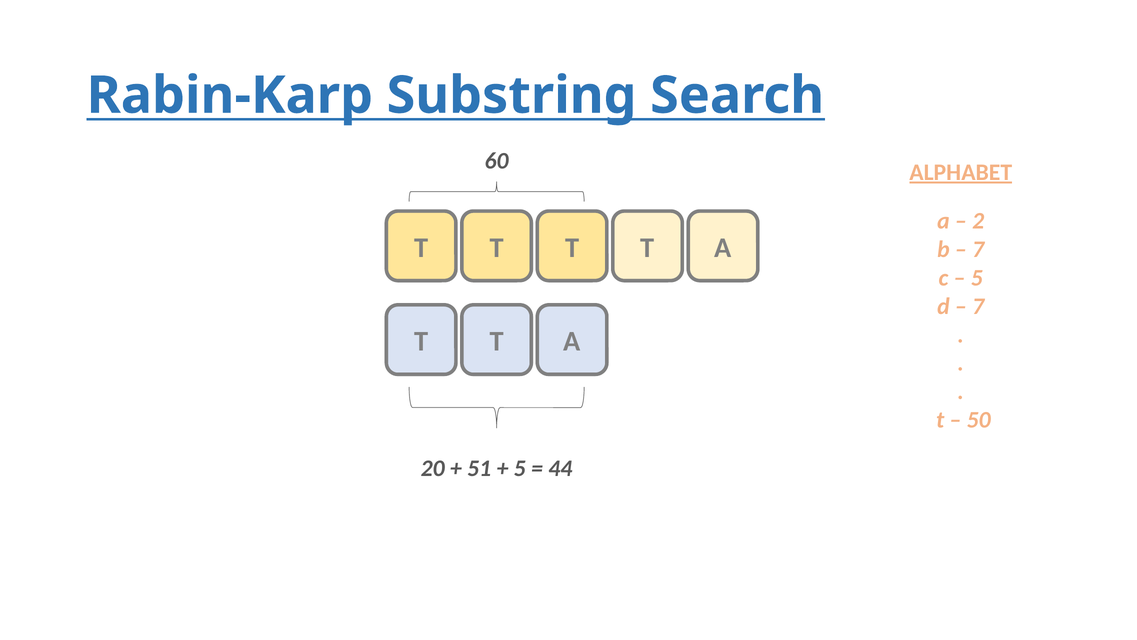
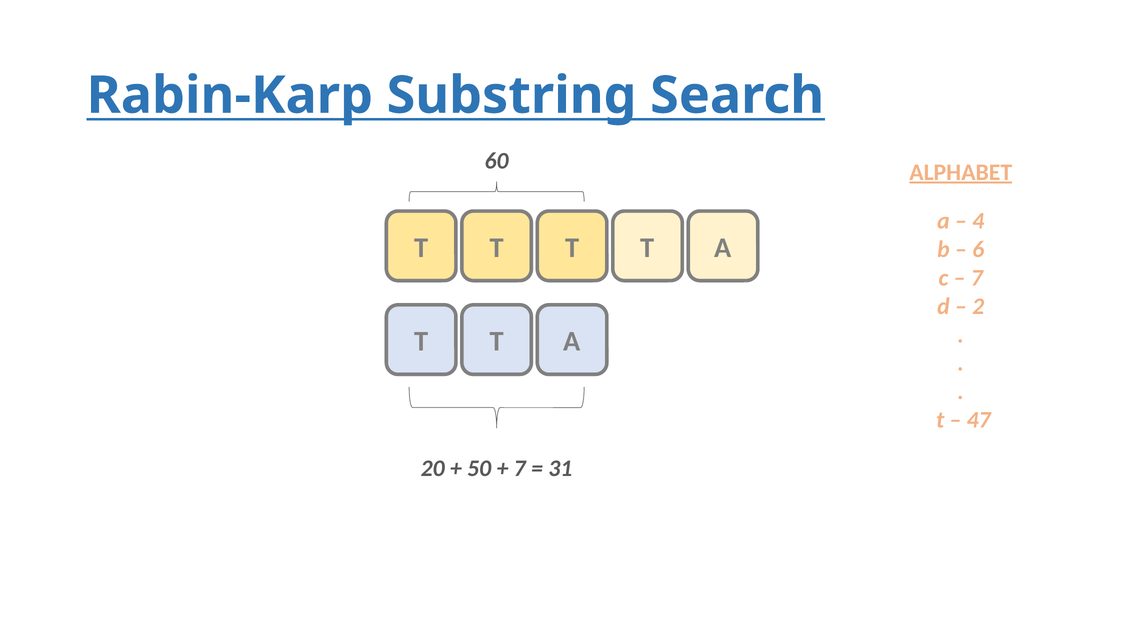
2: 2 -> 4 (978, 221)
7: 7 -> 6 (978, 249)
5: 5 -> 7 (977, 278)
7: 7 -> 2 (978, 306)
50: 50 -> 47 (979, 420)
51: 51 -> 50 (479, 468)
5: 5 -> 7 (520, 468)
44: 44 -> 31 (560, 468)
